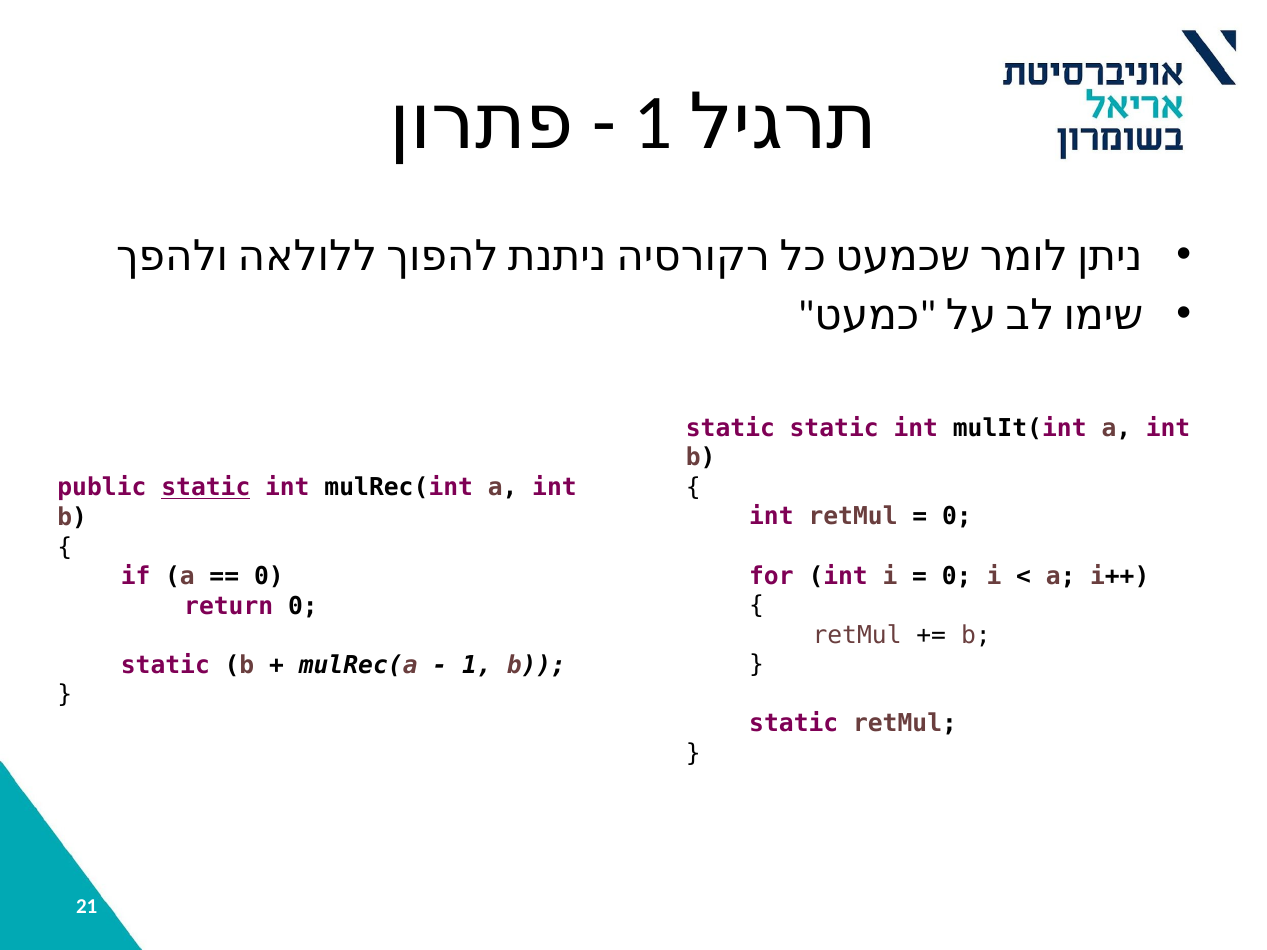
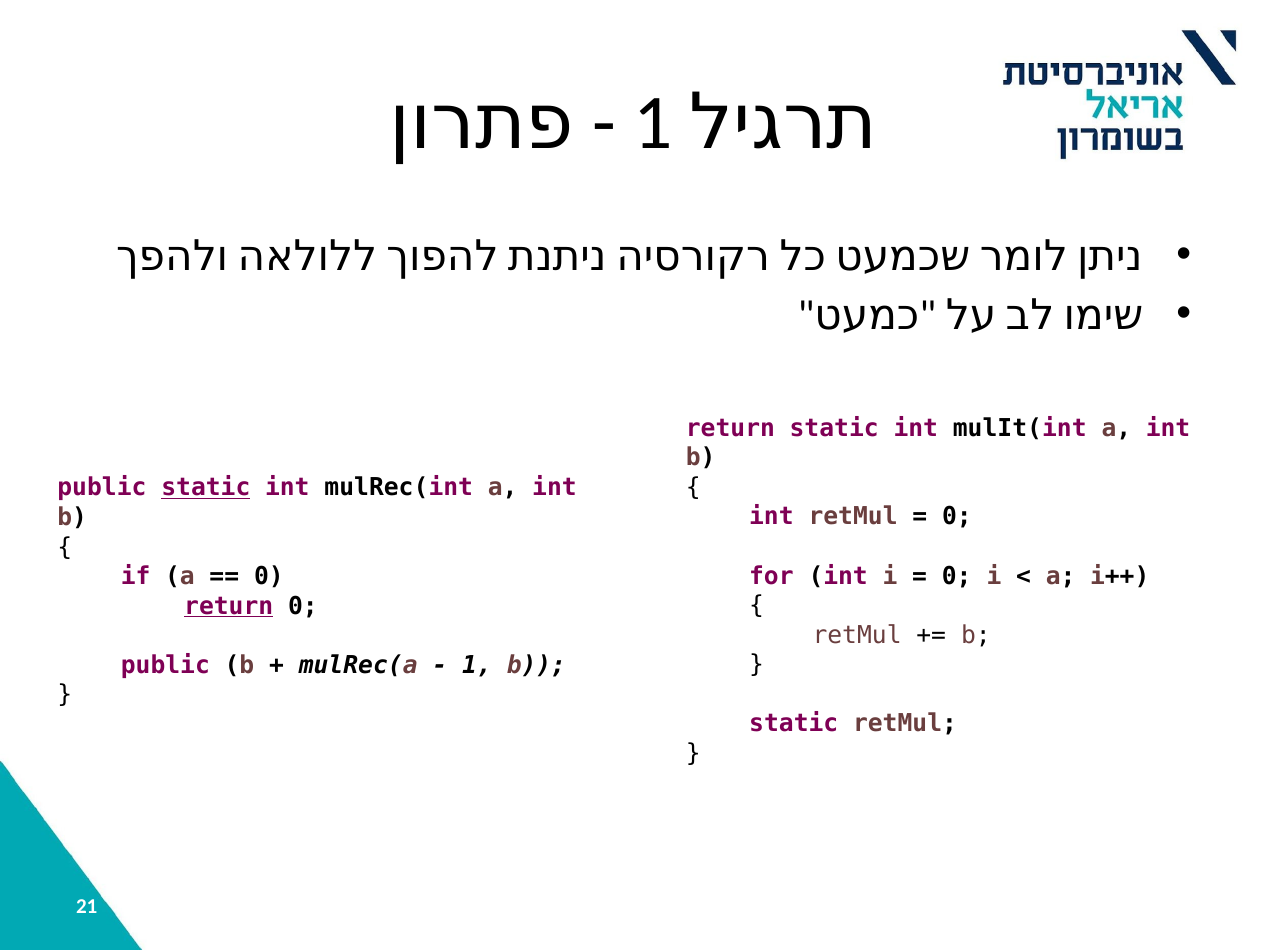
static: static -> return (730, 428)
return underline: none -> present (229, 606)
static: static -> public (165, 665)
